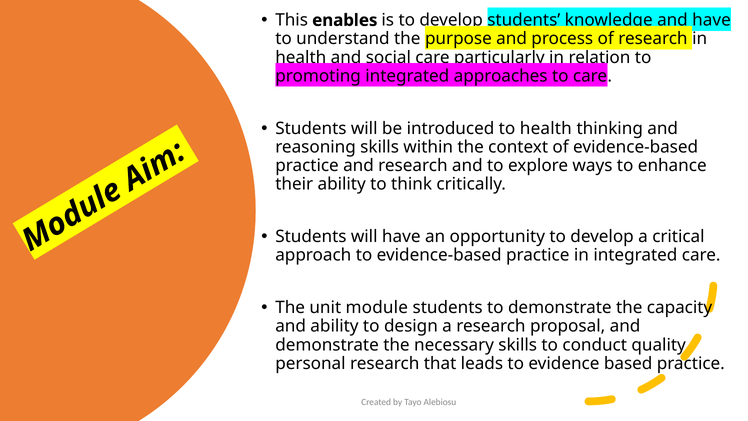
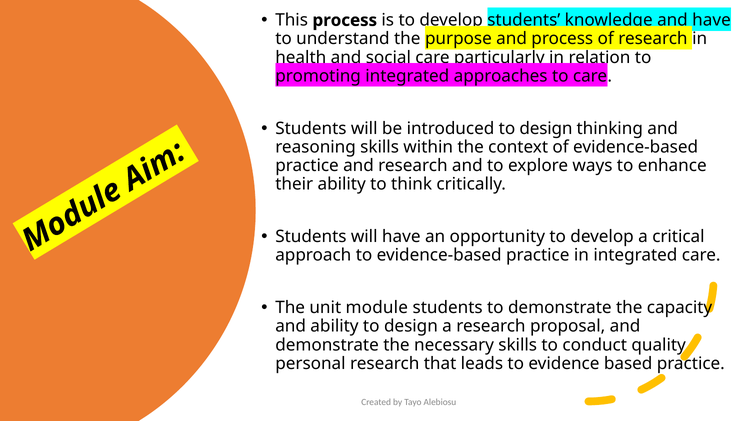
This enables: enables -> process (345, 20)
introduced to health: health -> design (546, 128)
